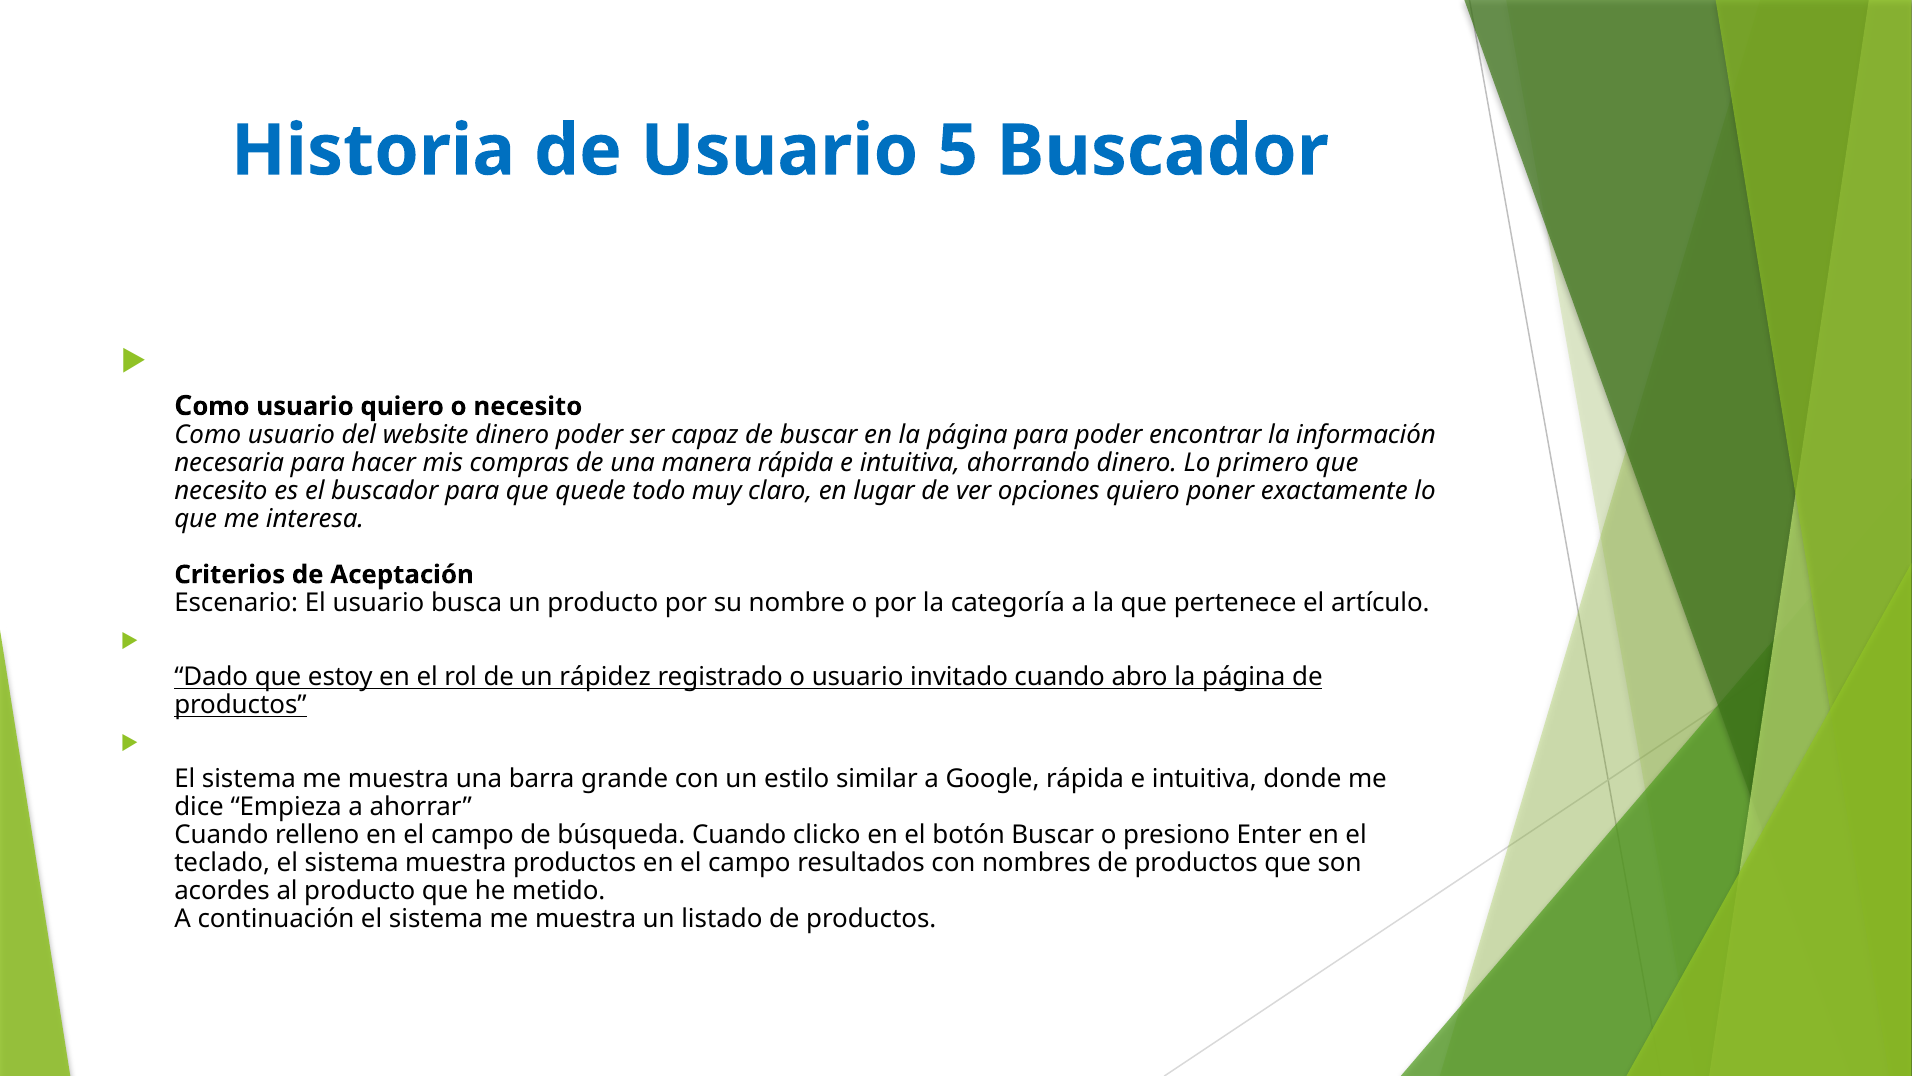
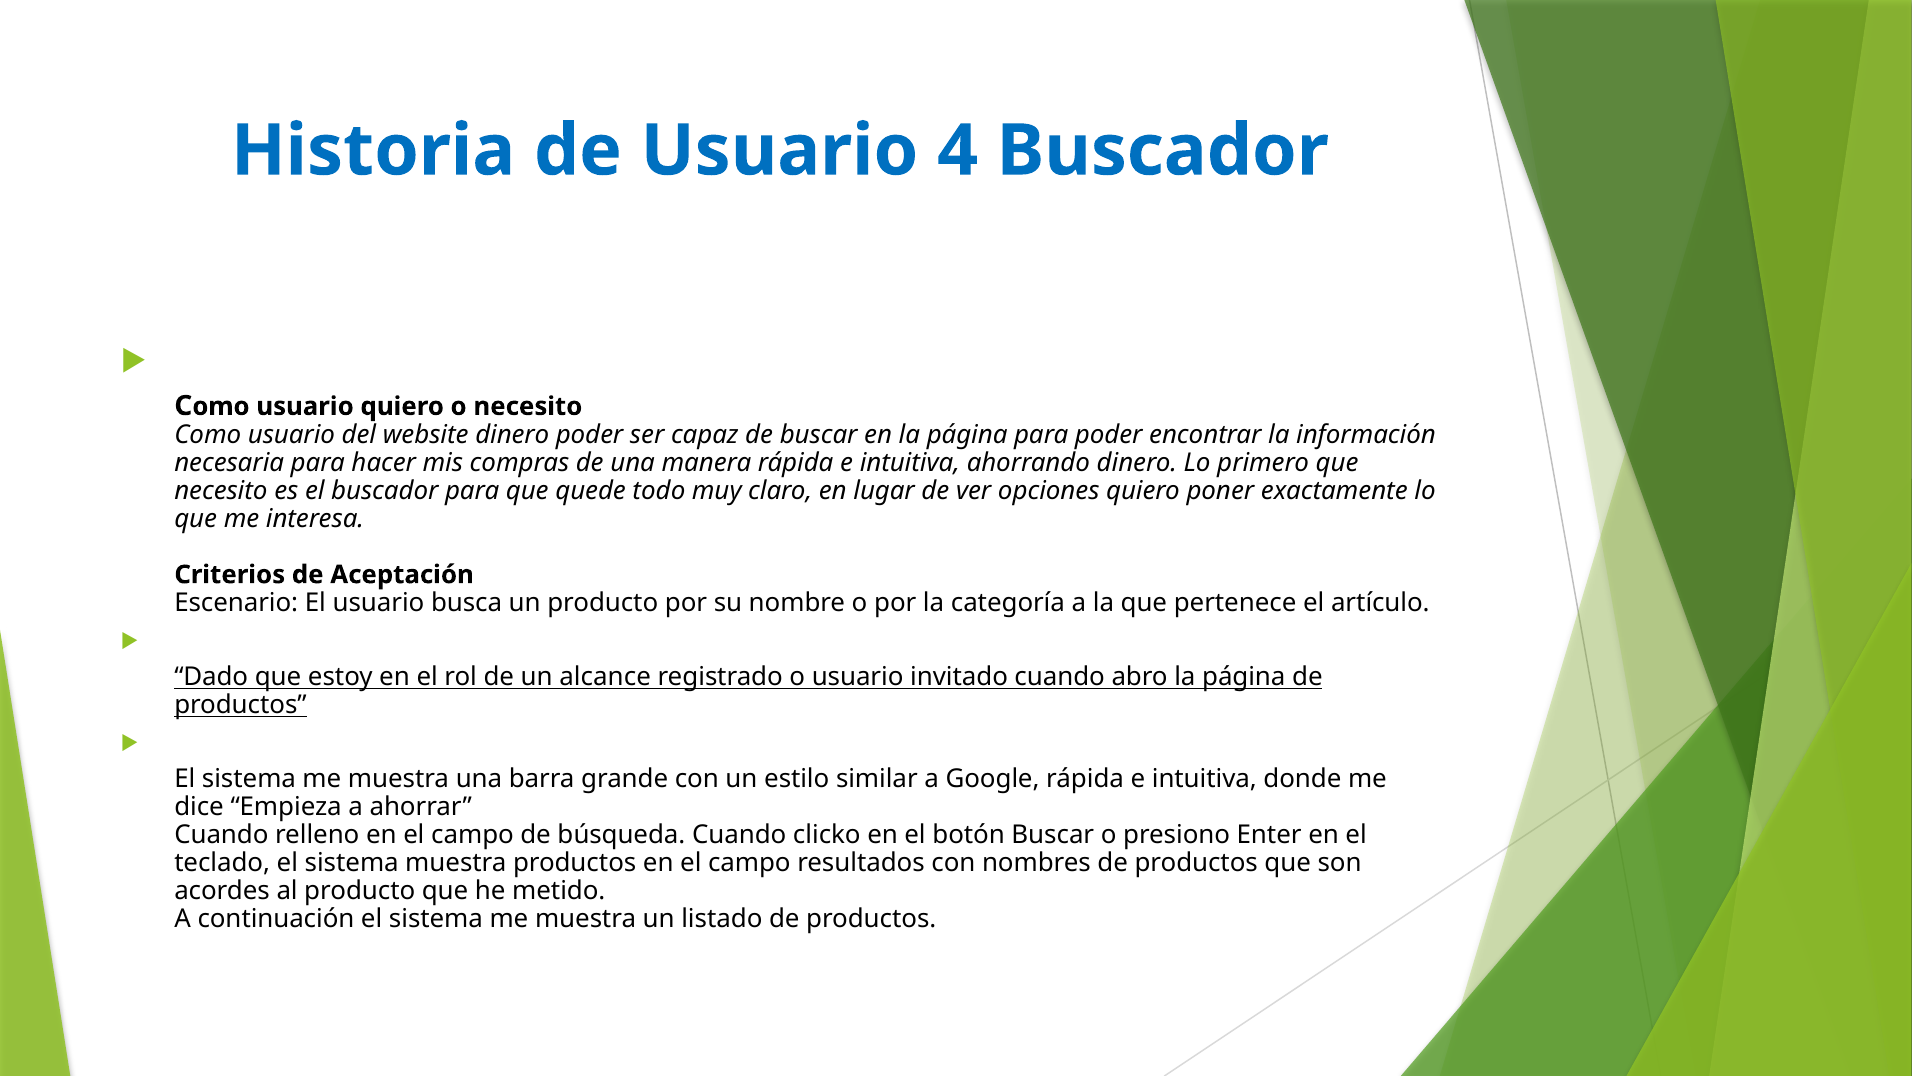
5: 5 -> 4 (958, 151)
rápidez: rápidez -> alcance (605, 676)
